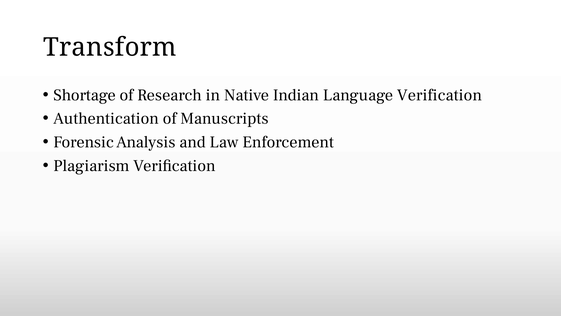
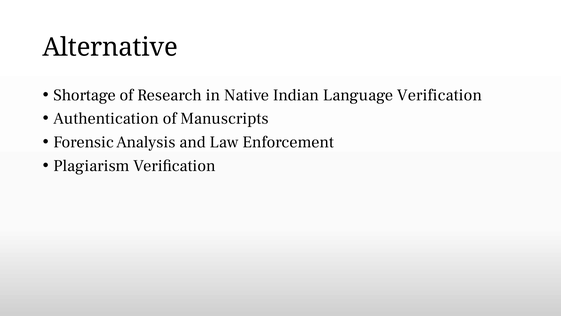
Transform: Transform -> Alternative (110, 47)
